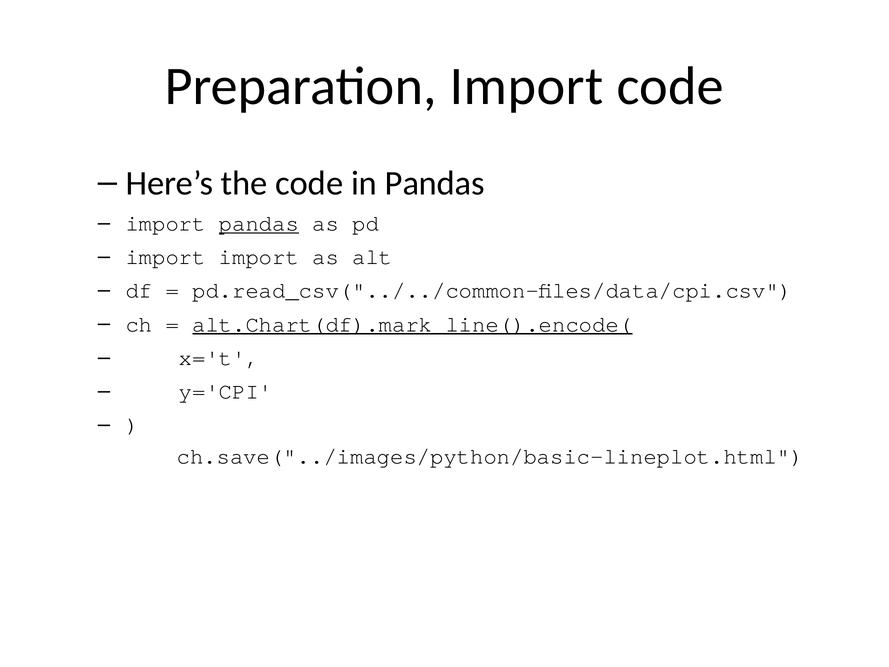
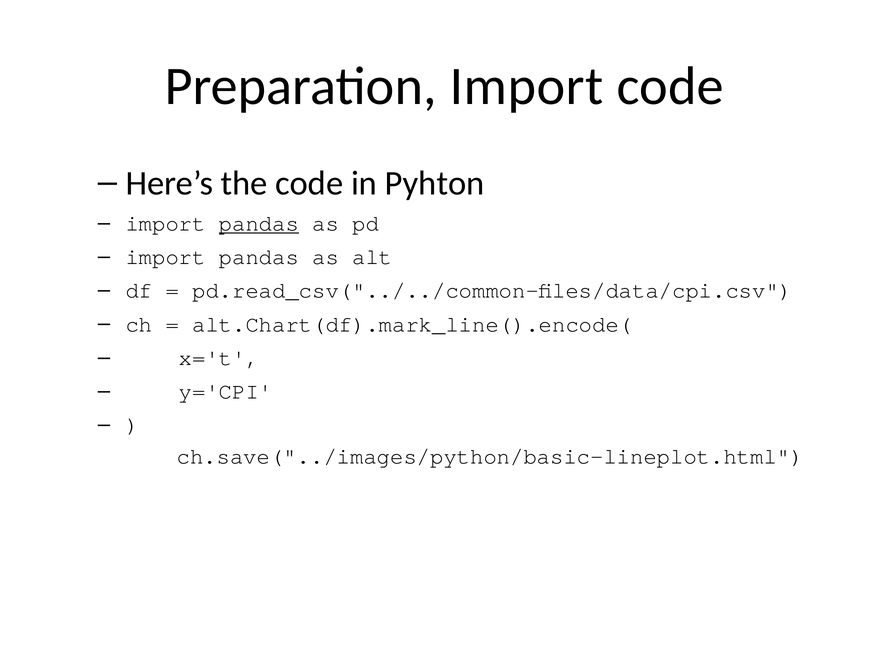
in Pandas: Pandas -> Pyhton (435, 183)
import: import -> pandas (259, 257)
alt.Chart(df).mark_line().encode( underline: present -> none (412, 324)
